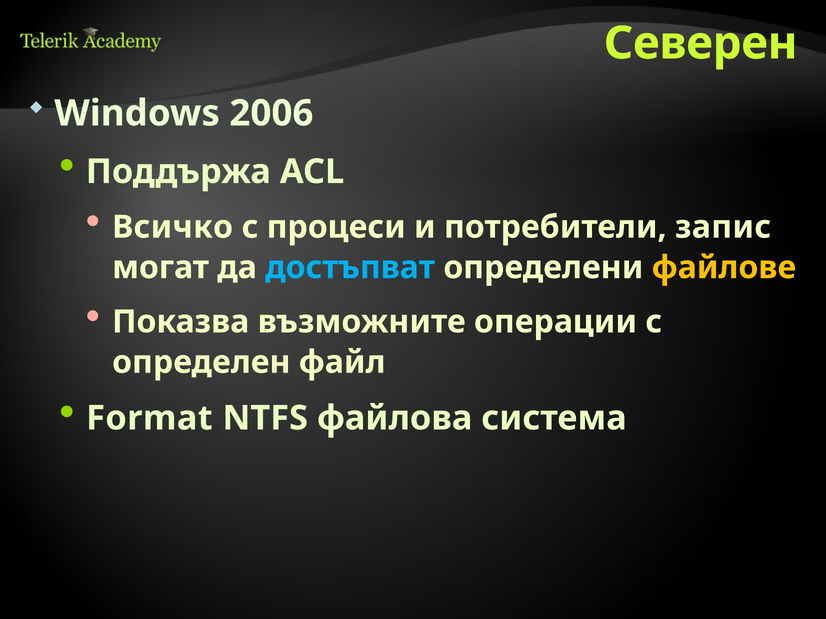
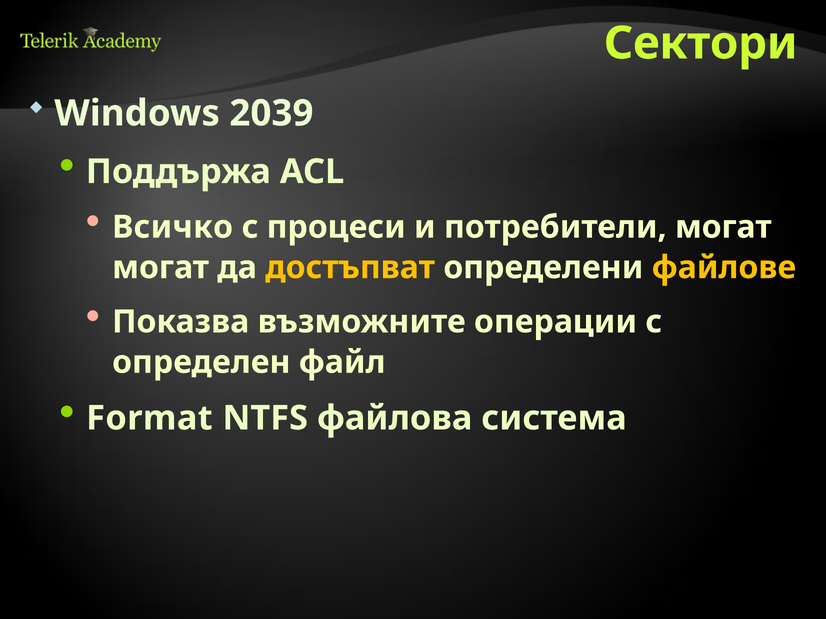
Северен: Северен -> Сектори (701, 43)
2006: 2006 -> 2039 (271, 113)
потребители запис: запис -> могат (723, 227)
достъпват colour: light blue -> yellow (350, 268)
